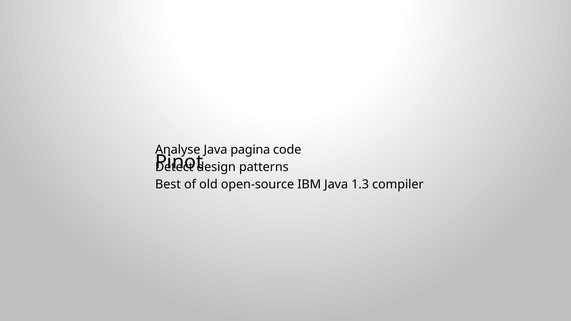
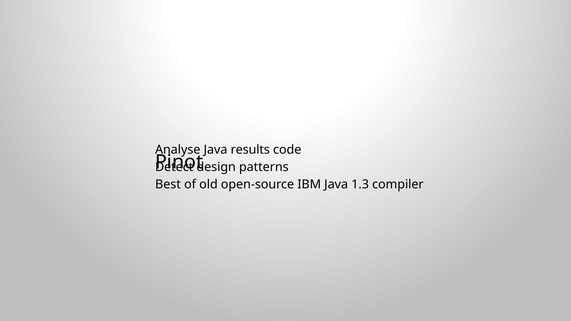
pagina: pagina -> results (250, 150)
